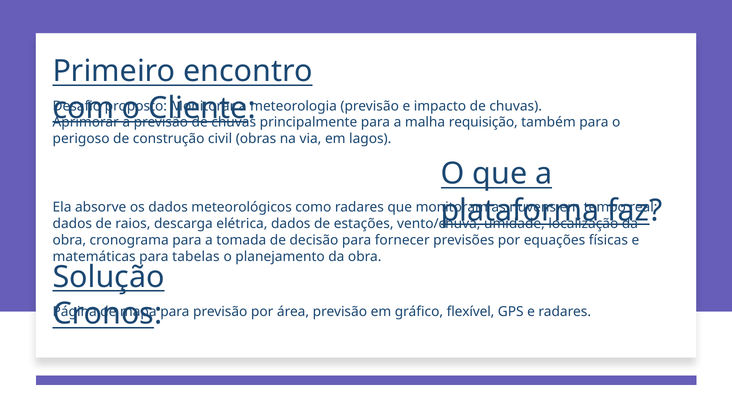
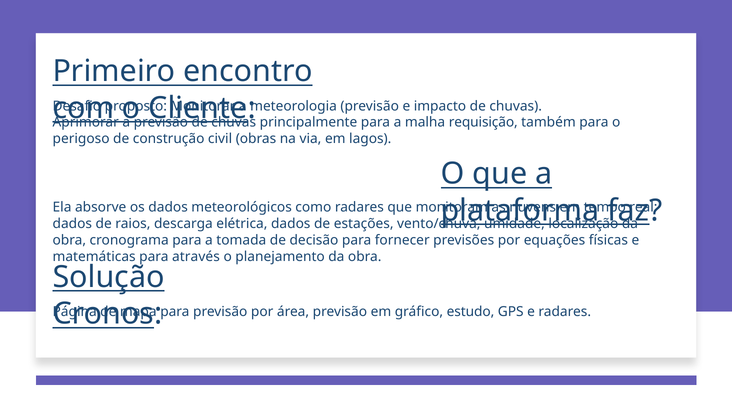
tabelas: tabelas -> através (196, 257)
flexível: flexível -> estudo (470, 312)
